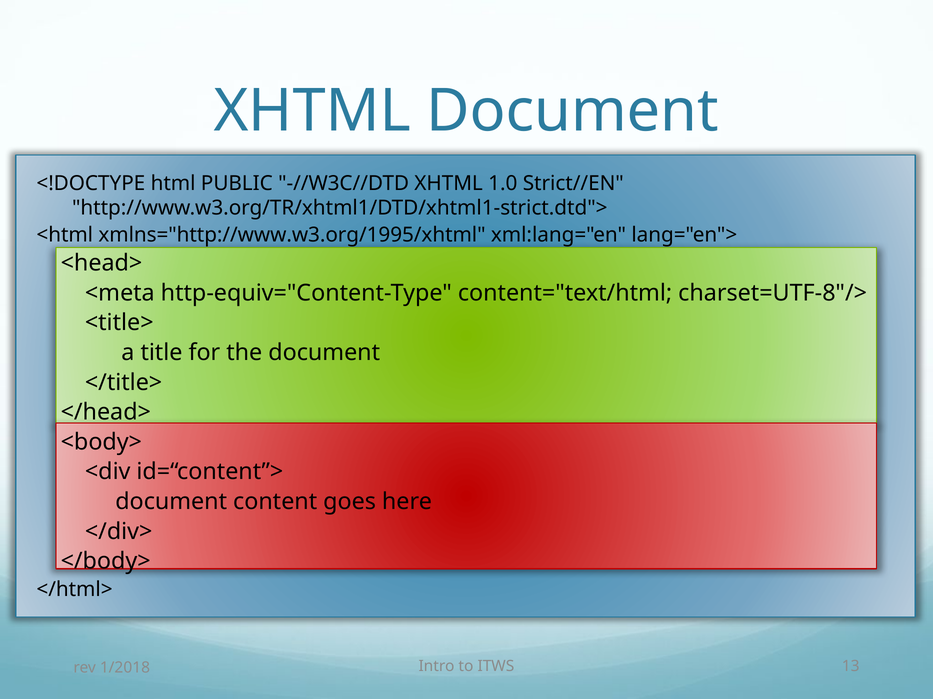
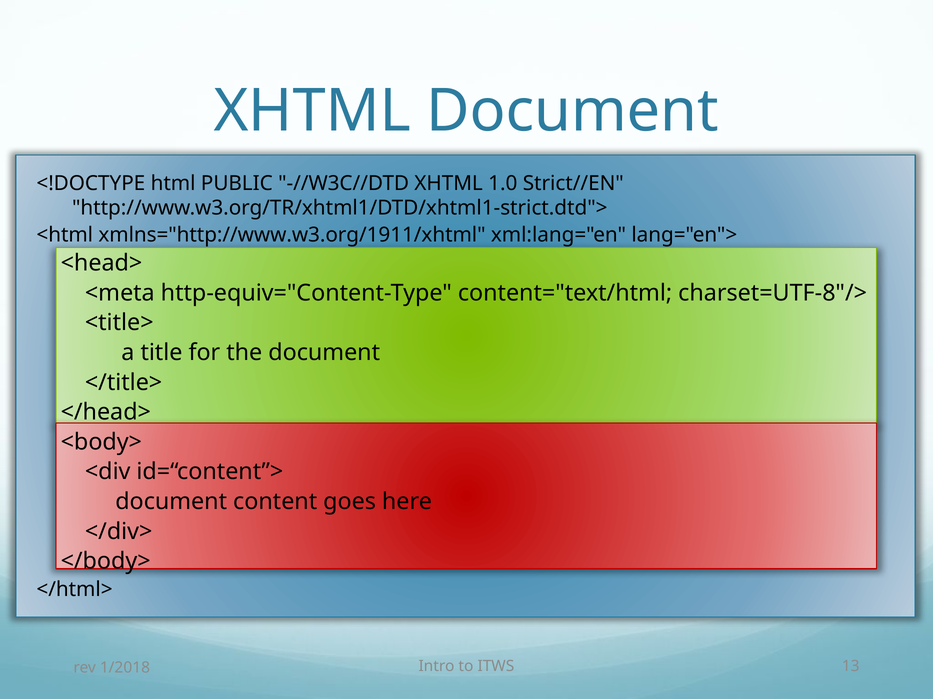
xmlns="http://www.w3.org/1995/xhtml: xmlns="http://www.w3.org/1995/xhtml -> xmlns="http://www.w3.org/1911/xhtml (292, 235)
